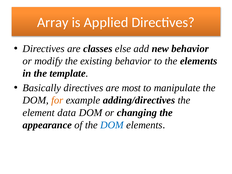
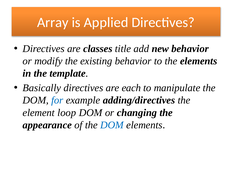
else: else -> title (123, 49)
most: most -> each (131, 88)
for colour: orange -> blue (57, 100)
data: data -> loop (67, 113)
